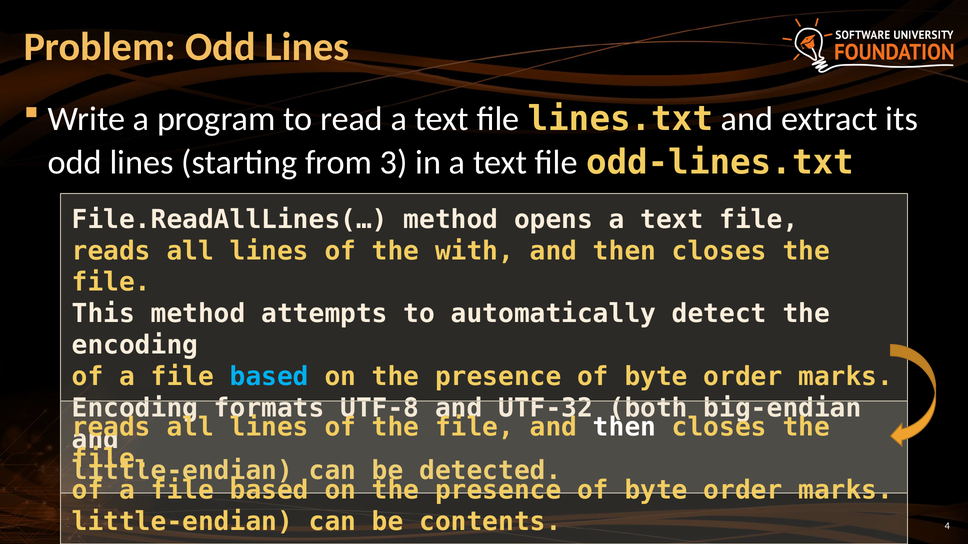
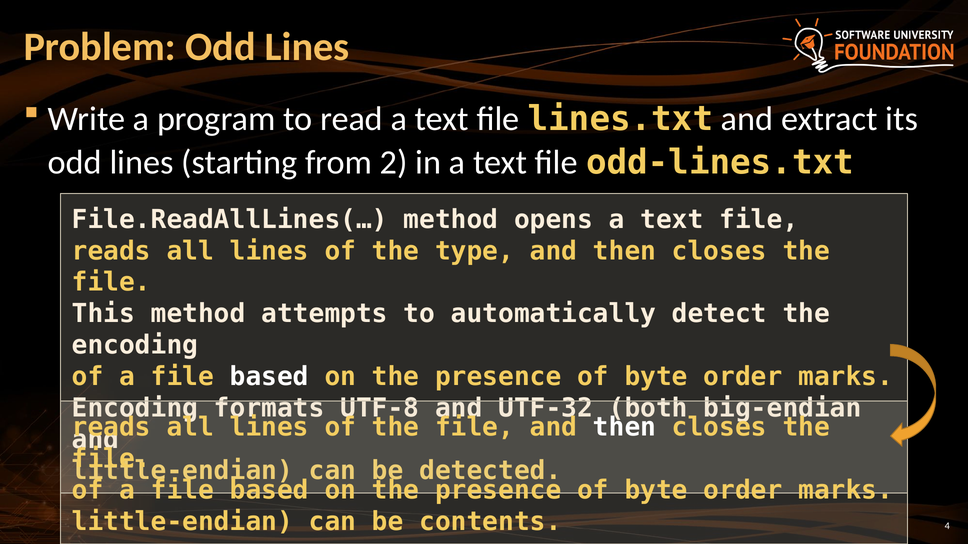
3: 3 -> 2 (394, 162)
with: with -> type (474, 251)
based colour: light blue -> white (269, 377)
